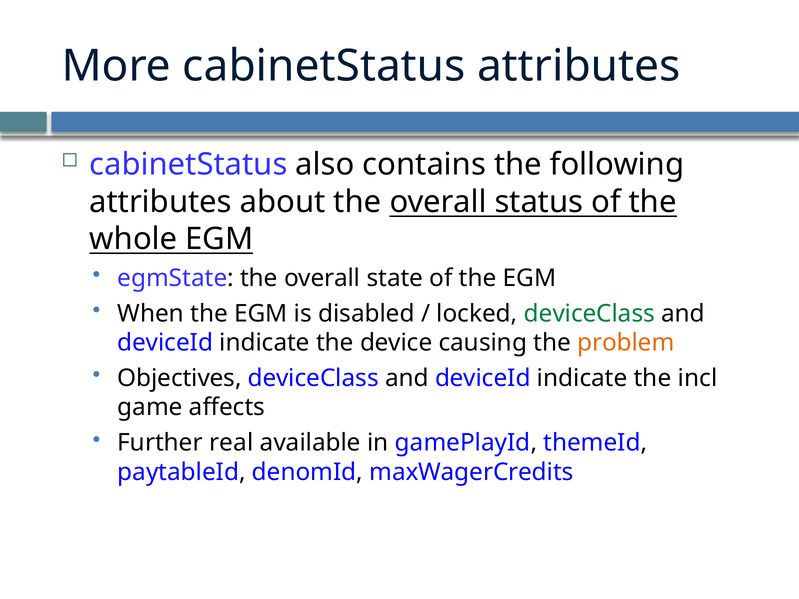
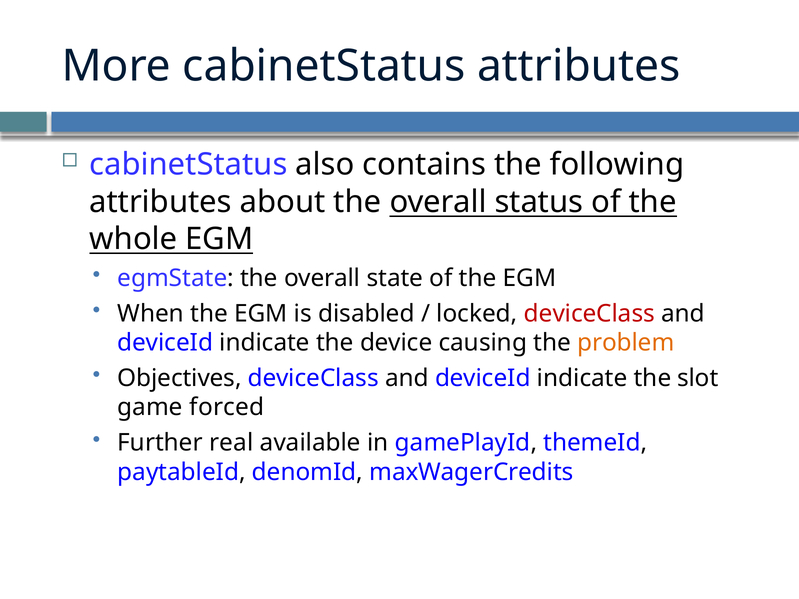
deviceClass colour: green -> red (589, 314)
incl: incl -> slot (698, 378)
affects: affects -> forced (227, 408)
